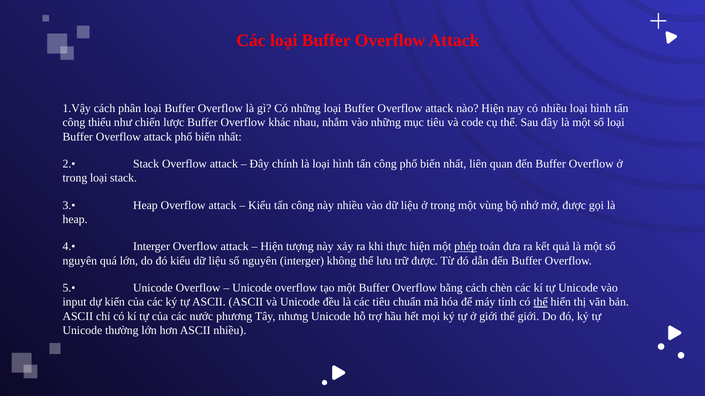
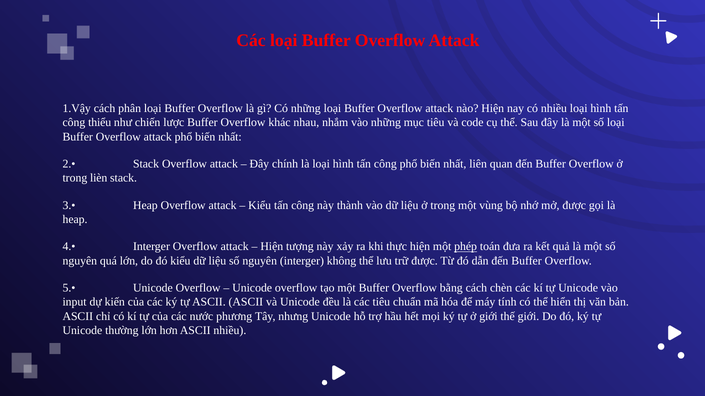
trong loại: loại -> lièn (99, 178)
này nhiều: nhiều -> thành (350, 206)
thể underline: present -> none (541, 302)
